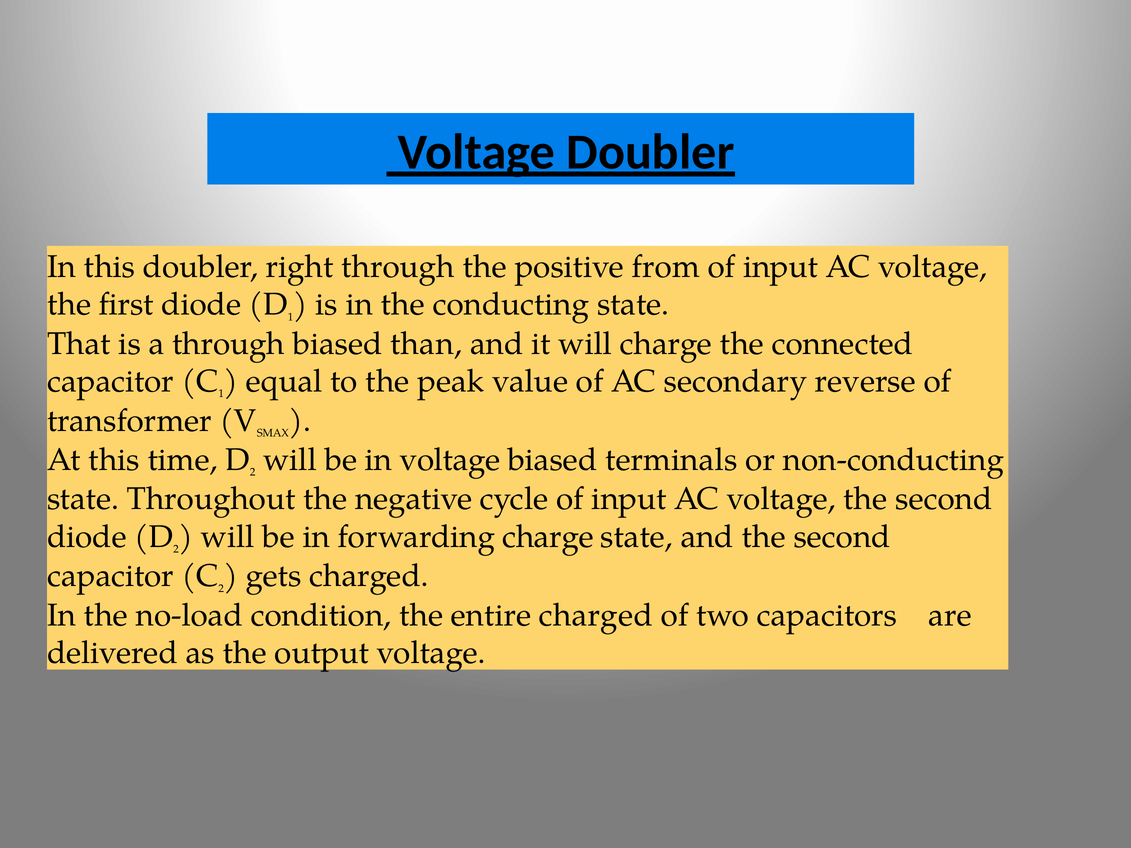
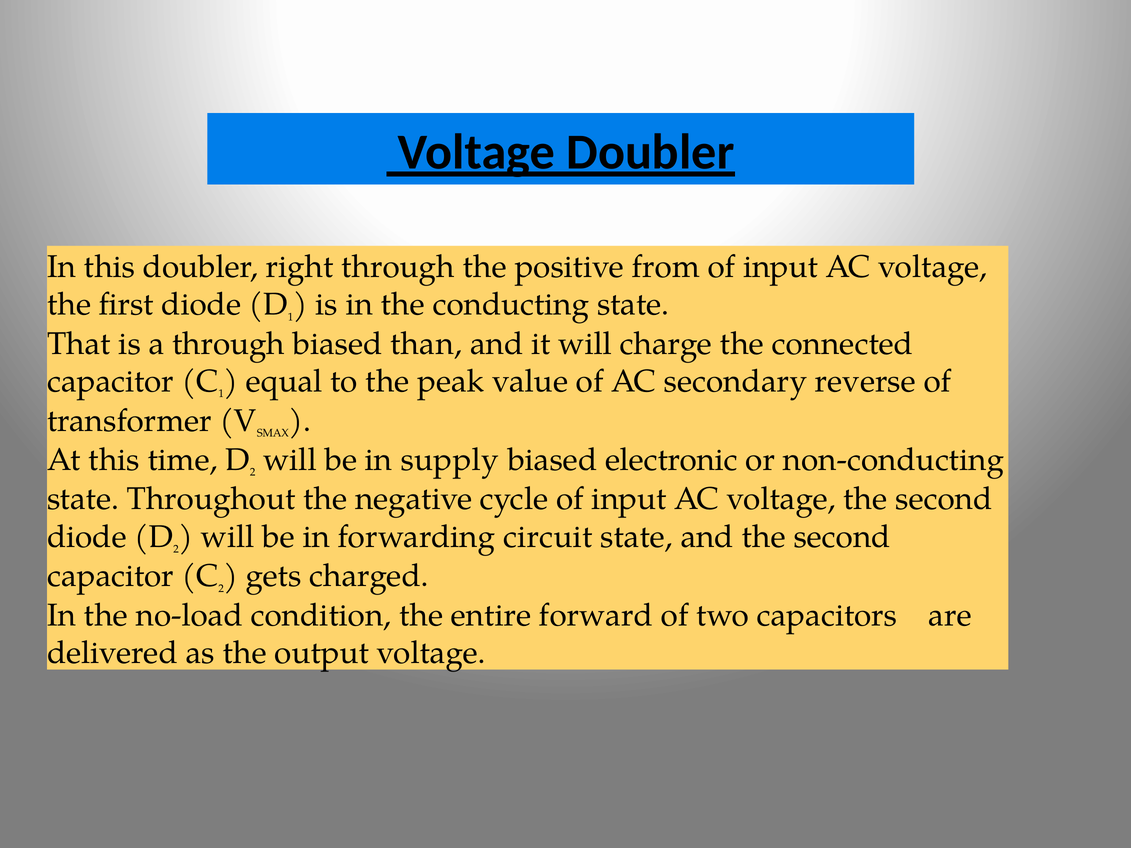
in voltage: voltage -> supply (450, 460)
terminals: terminals -> electronic (671, 460)
forwarding charge: charge -> circuit (548, 537)
entire charged: charged -> forward (596, 615)
